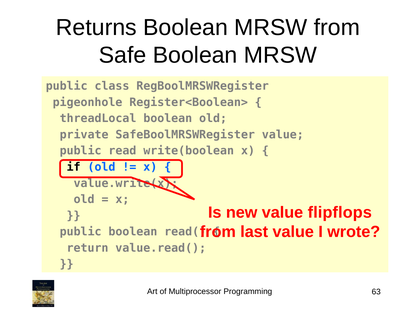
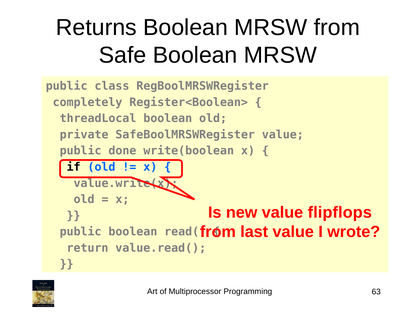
pigeonhole: pigeonhole -> completely (88, 102)
read: read -> done (122, 151)
